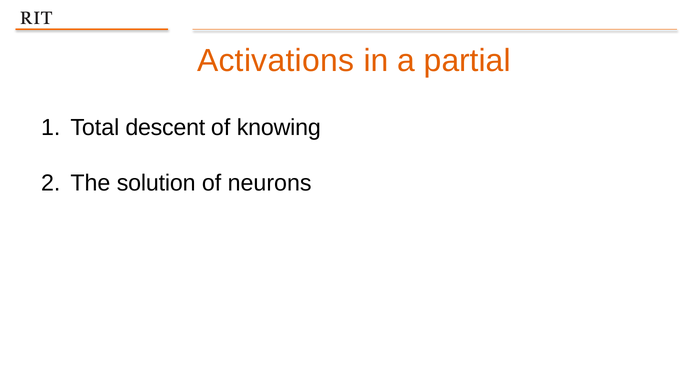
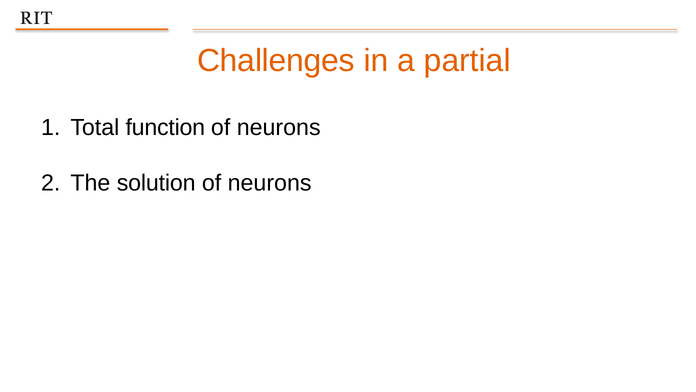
Activations: Activations -> Challenges (276, 61)
descent: descent -> function (165, 127)
knowing: knowing -> neurons (279, 127)
